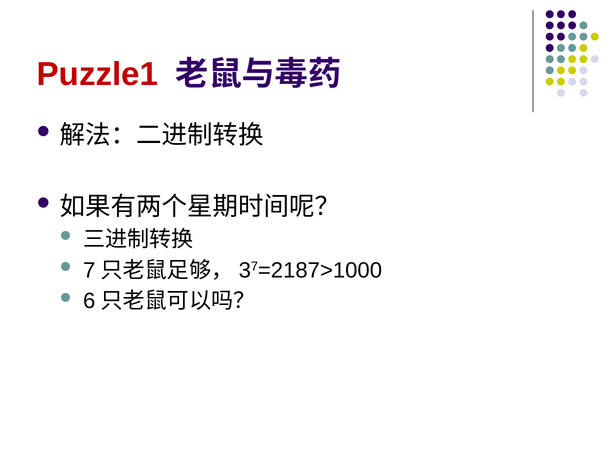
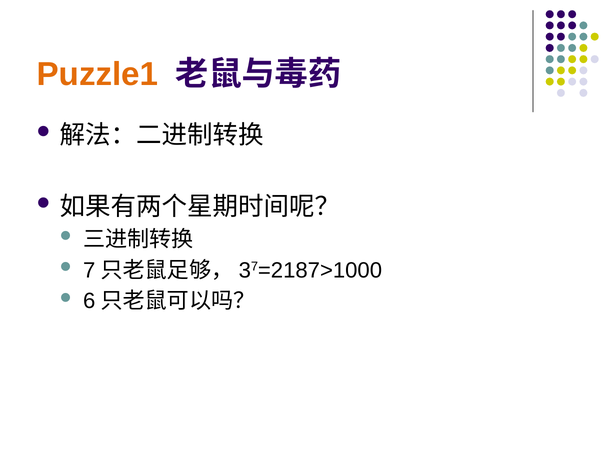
Puzzle1 colour: red -> orange (97, 74)
